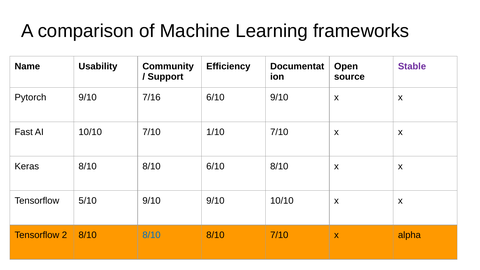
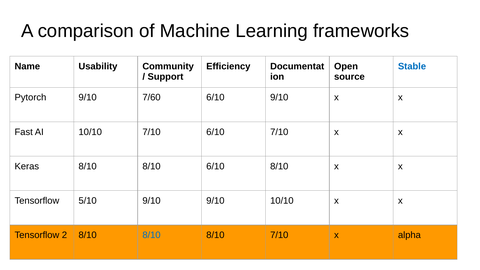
Stable colour: purple -> blue (412, 66)
7/16: 7/16 -> 7/60 (152, 98)
7/10 1/10: 1/10 -> 6/10 (215, 132)
